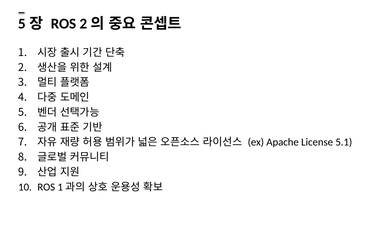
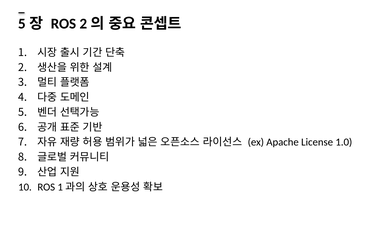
5.1: 5.1 -> 1.0 (344, 142)
